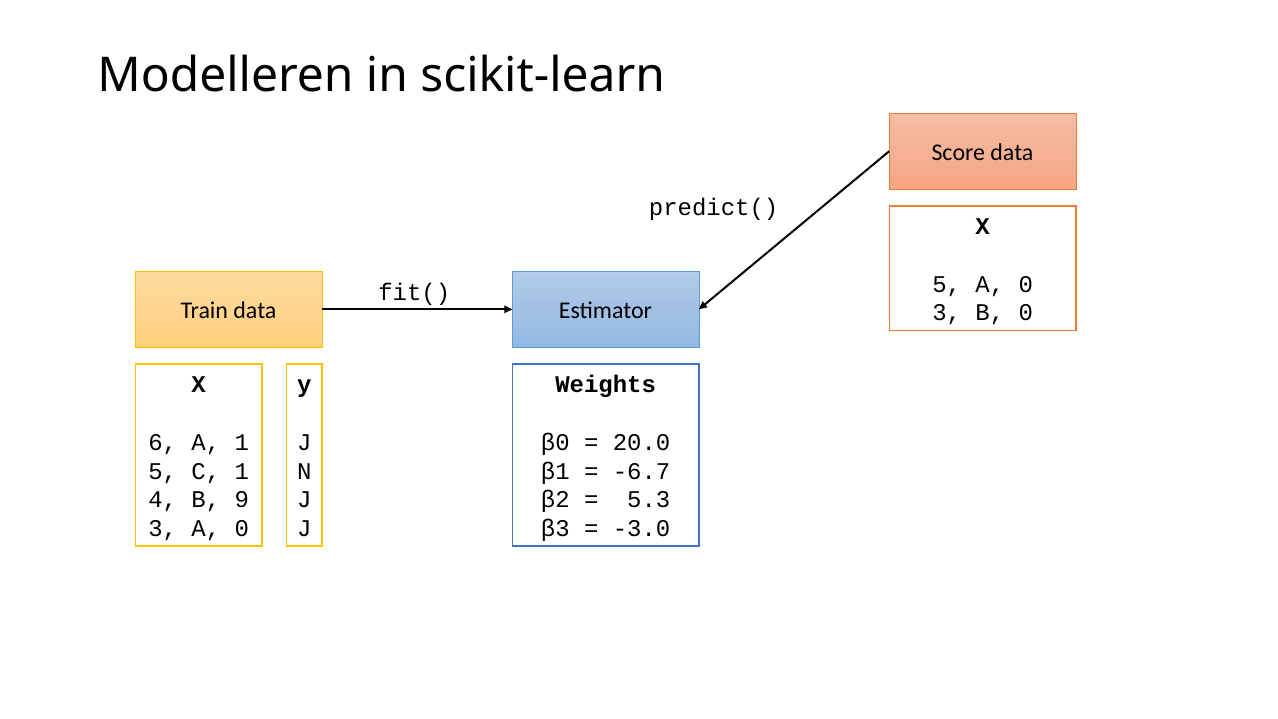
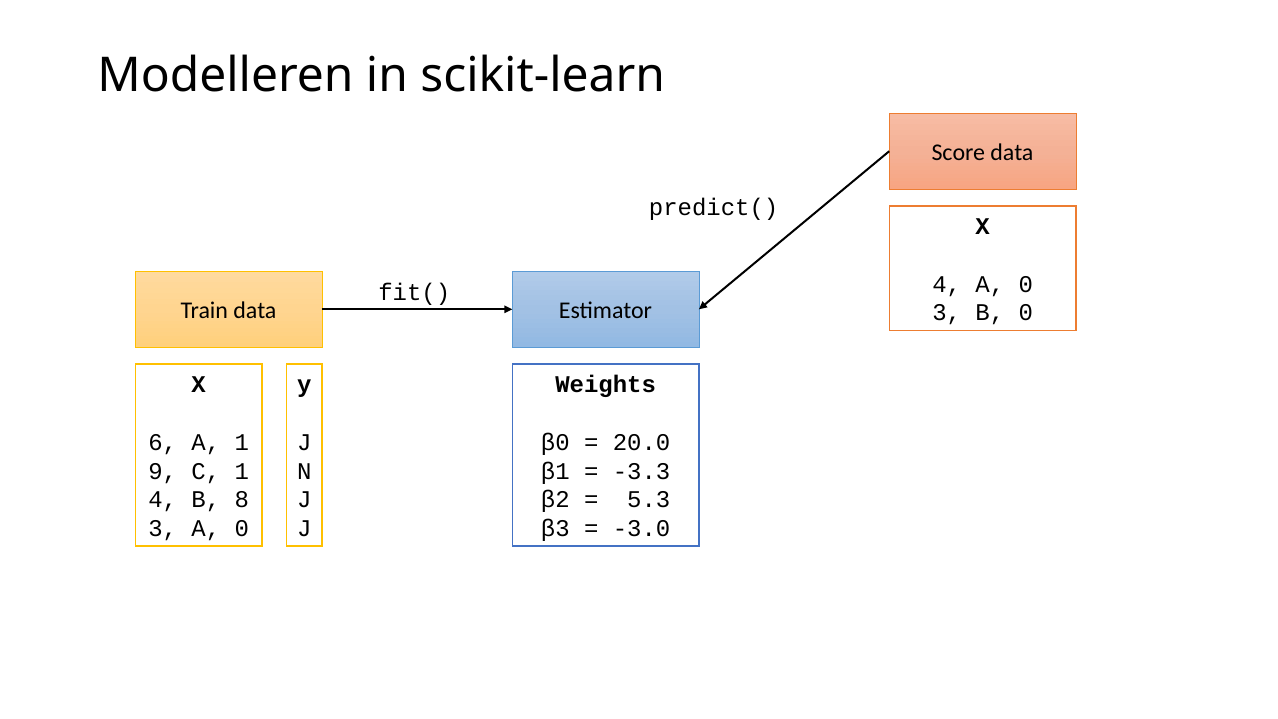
5: 5 -> 4 (947, 284)
5: 5 -> 9 (163, 471)
-6.7: -6.7 -> -3.3 (642, 471)
9: 9 -> 8 (242, 500)
